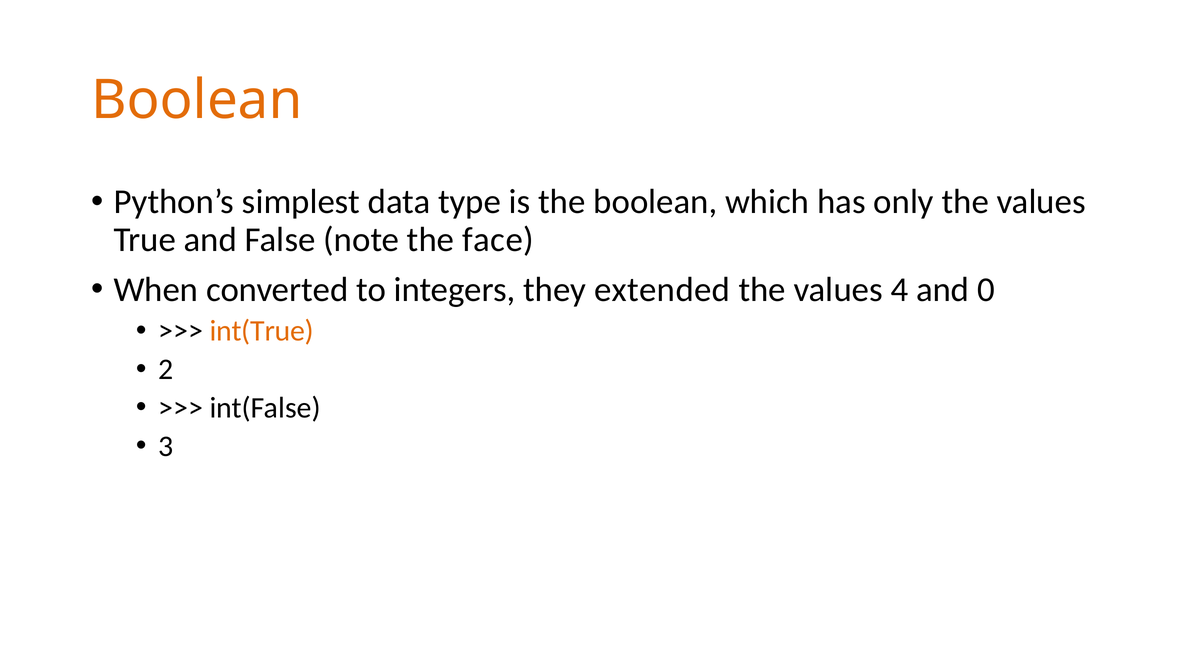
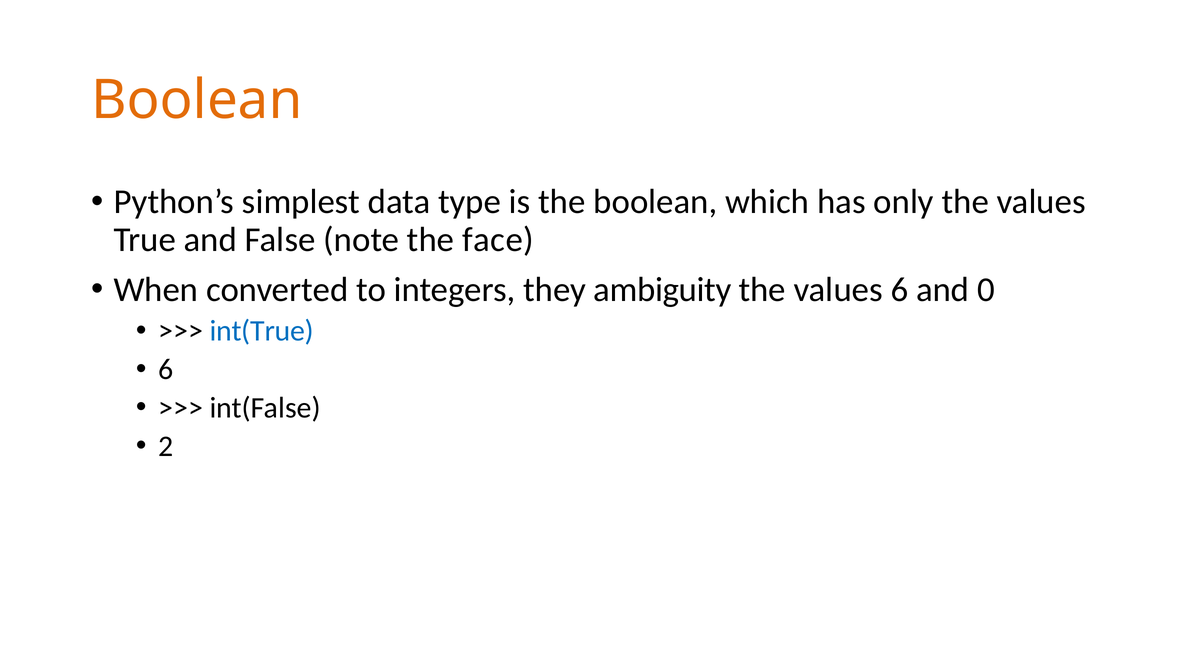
extended: extended -> ambiguity (662, 290)
values 4: 4 -> 6 (899, 290)
int(True colour: orange -> blue (262, 331)
2: 2 -> 6 (166, 369)
3: 3 -> 2 (166, 446)
